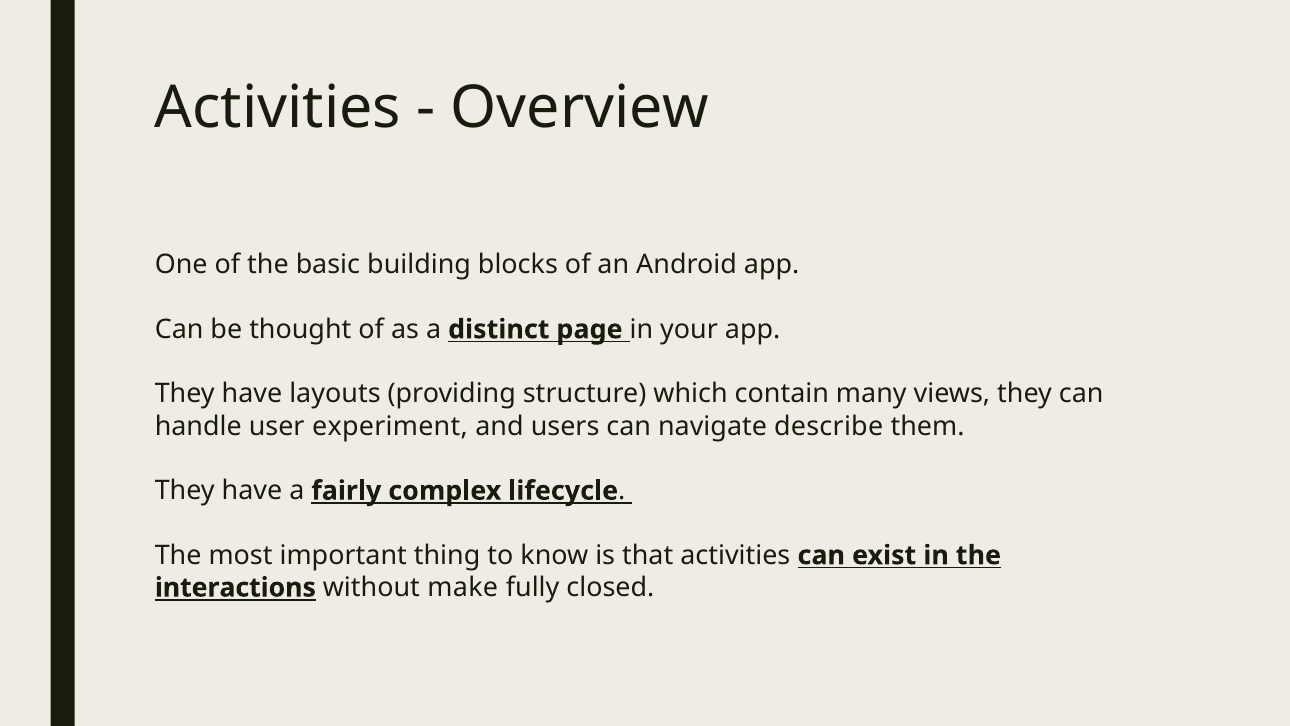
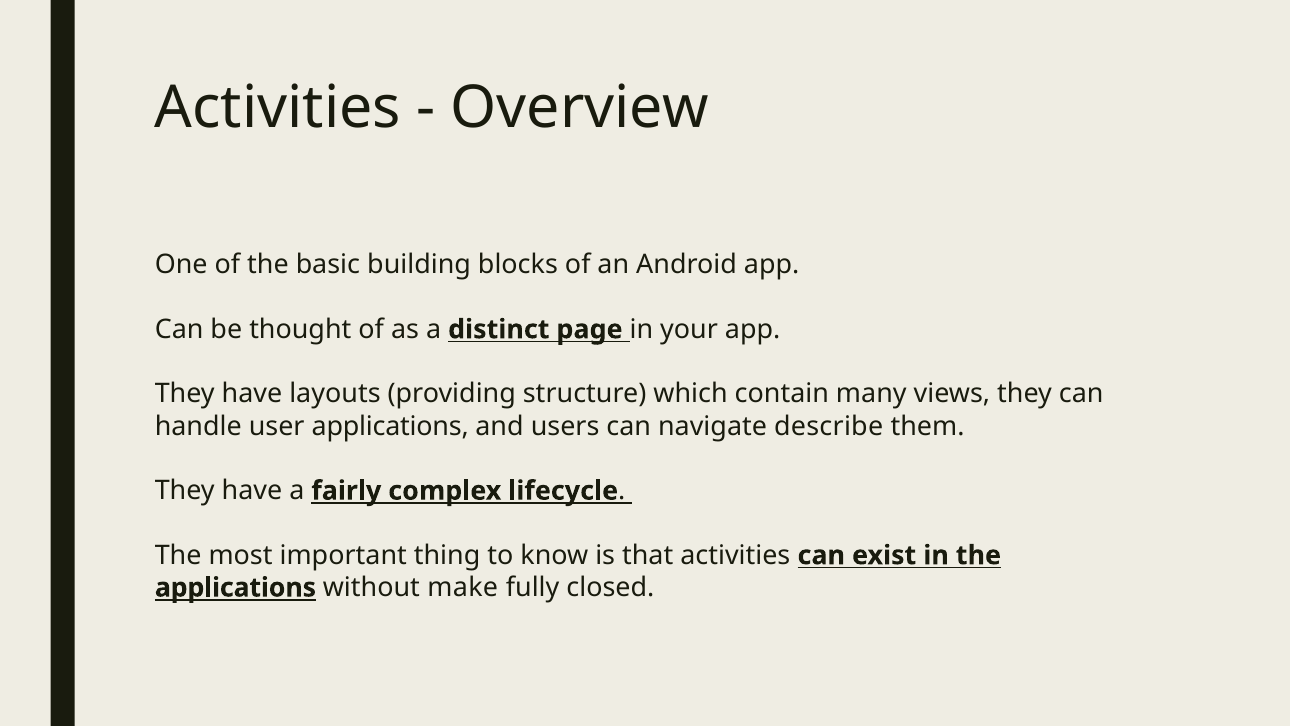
user experiment: experiment -> applications (390, 426)
interactions: interactions -> applications (235, 587)
